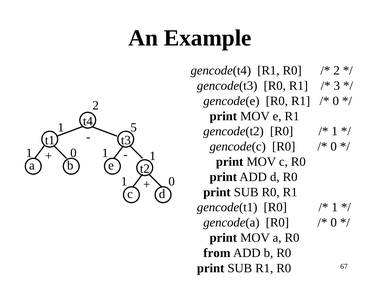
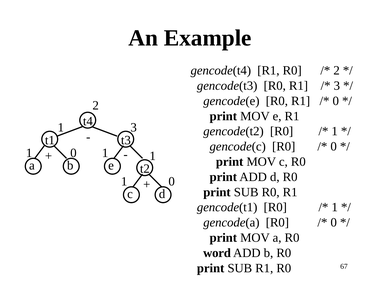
1 5: 5 -> 3 (134, 128)
from: from -> word (217, 253)
